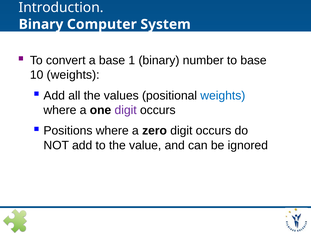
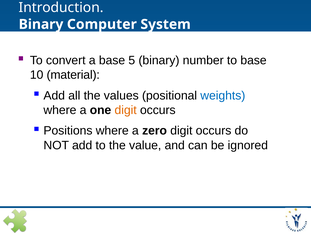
1: 1 -> 5 (132, 60)
10 weights: weights -> material (73, 75)
digit colour: purple -> orange (126, 110)
